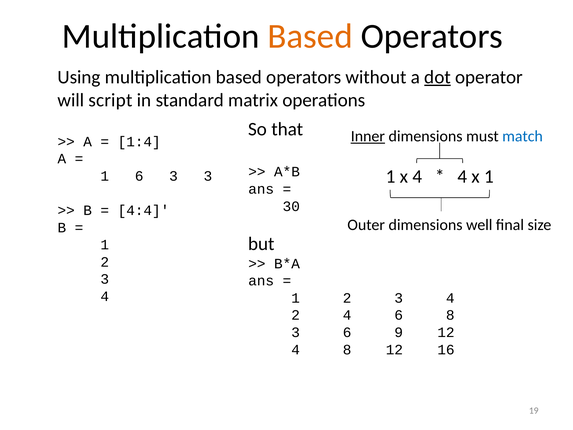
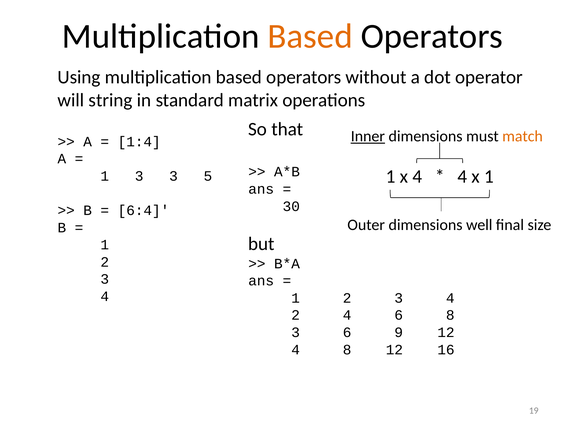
dot underline: present -> none (438, 77)
script: script -> string (111, 100)
match colour: blue -> orange (523, 136)
1 6: 6 -> 3 (139, 176)
3 3: 3 -> 5 (208, 176)
4:4: 4:4 -> 6:4 (143, 210)
